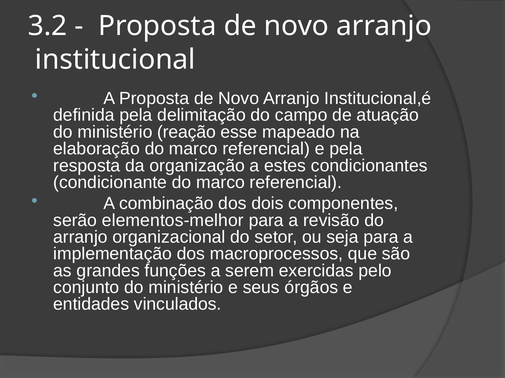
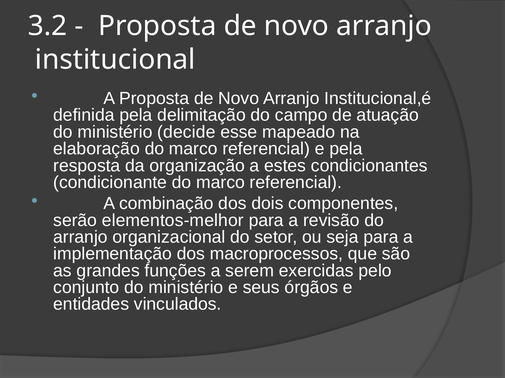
reação: reação -> decide (186, 132)
